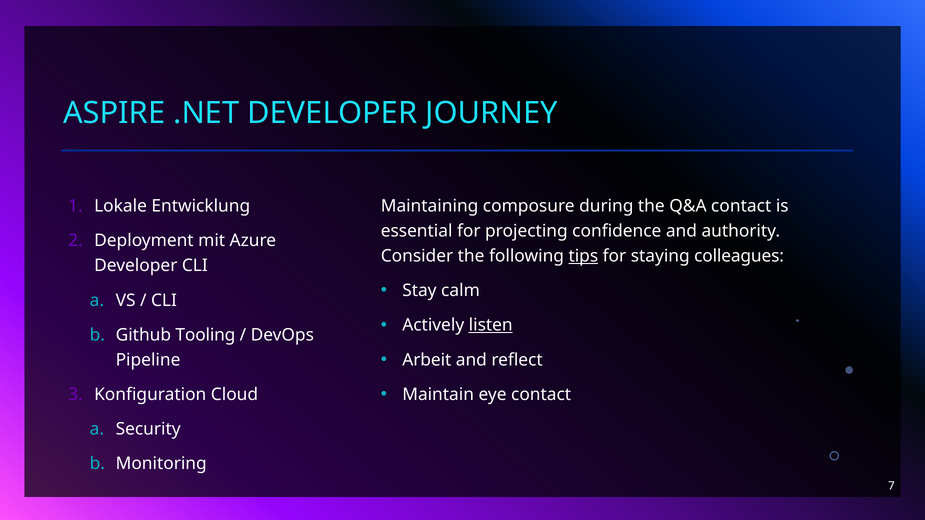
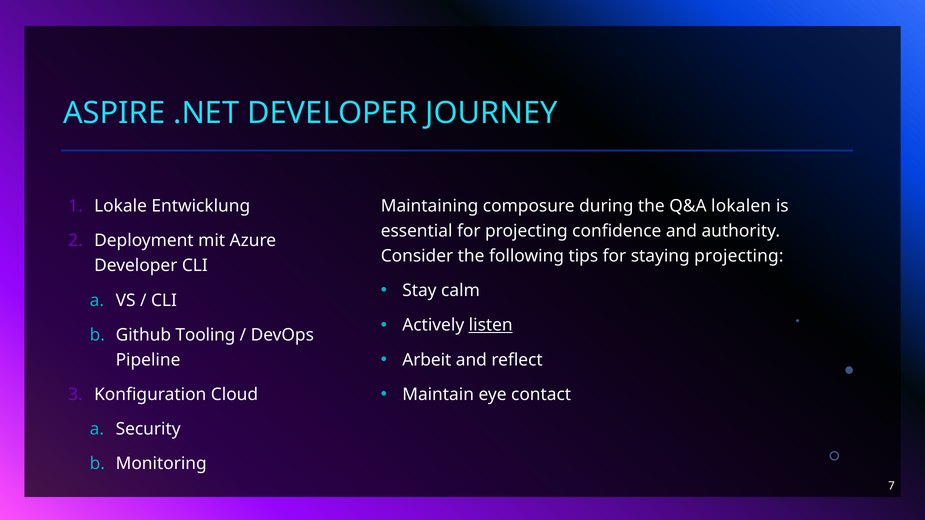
Q&A contact: contact -> lokalen (741, 206)
tips underline: present -> none (583, 256)
staying colleagues: colleagues -> projecting (739, 256)
